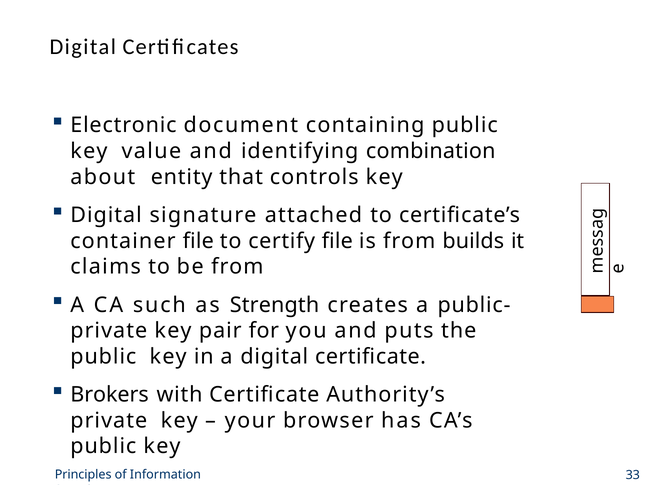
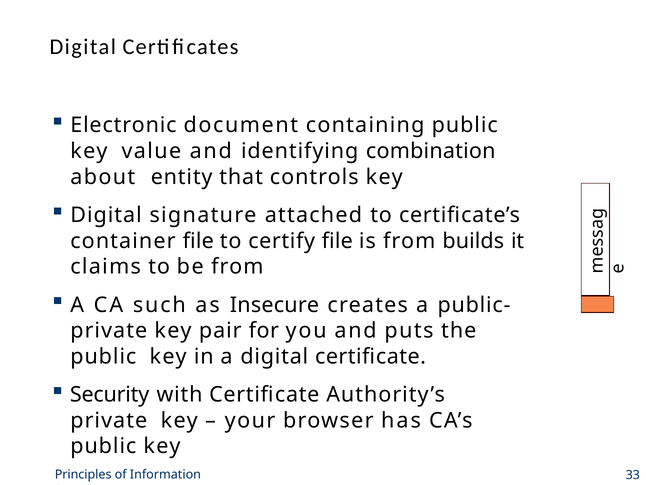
Strength: Strength -> Insecure (274, 305)
Brokers: Brokers -> Security (110, 394)
